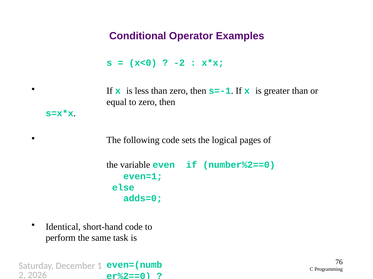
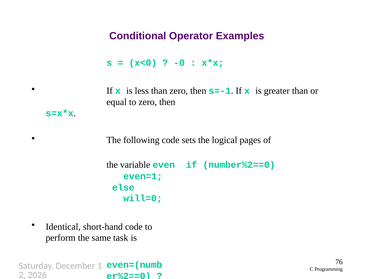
-2: -2 -> -0 (179, 63)
adds=0: adds=0 -> will=0 (143, 199)
